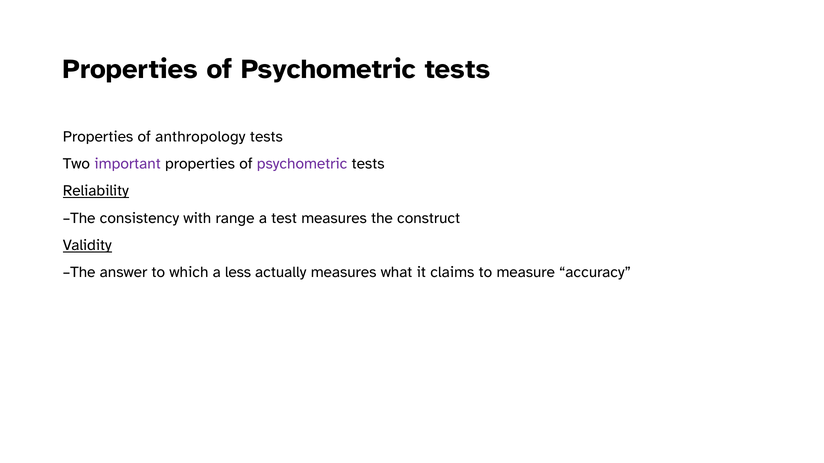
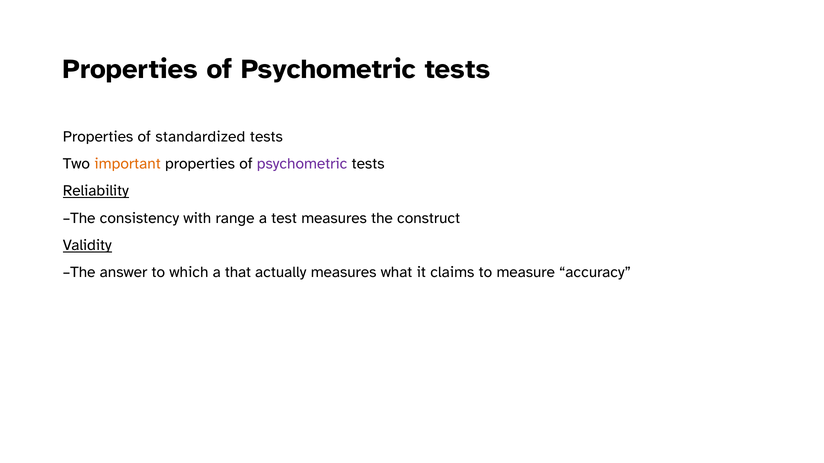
anthropology: anthropology -> standardized (200, 137)
important colour: purple -> orange (128, 164)
less: less -> that (238, 272)
